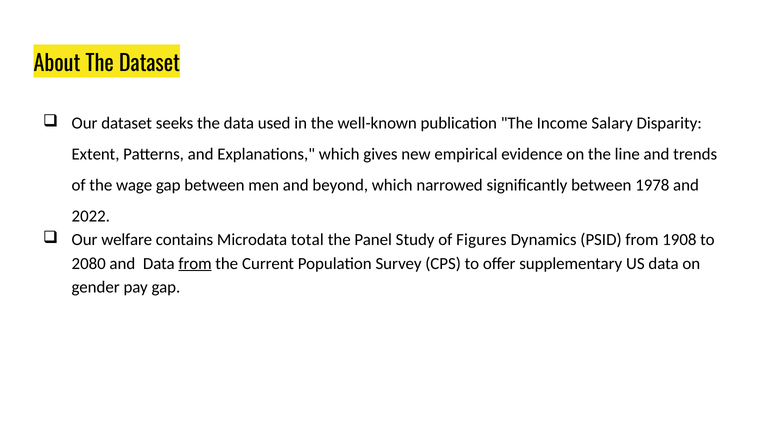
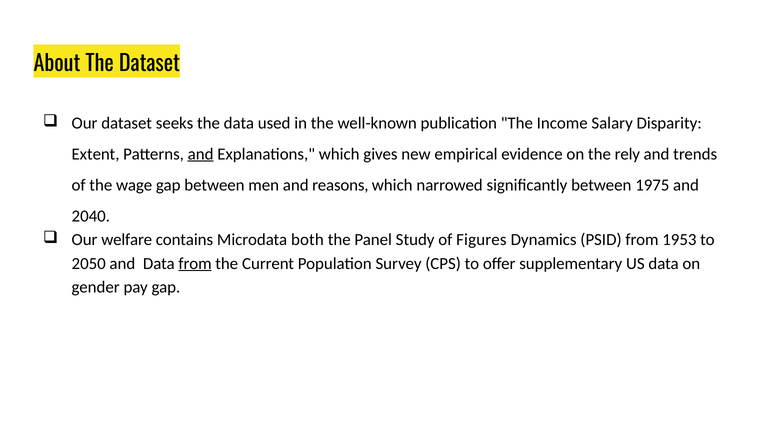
and underline: none -> present (201, 154)
line: line -> rely (627, 154)
beyond: beyond -> reasons (340, 185)
1978: 1978 -> 1975 (652, 185)
2022: 2022 -> 2040 (91, 216)
total: total -> both (307, 240)
1908: 1908 -> 1953 (679, 240)
2080: 2080 -> 2050 (89, 264)
